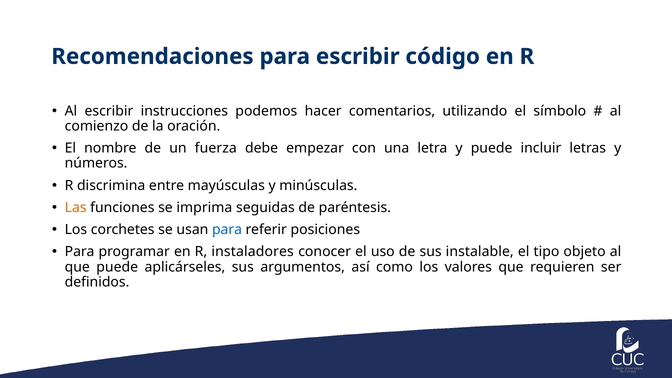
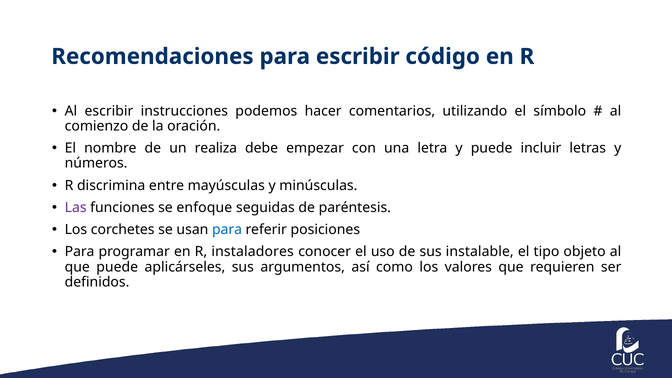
fuerza: fuerza -> realiza (216, 148)
Las colour: orange -> purple (76, 208)
imprima: imprima -> enfoque (204, 208)
